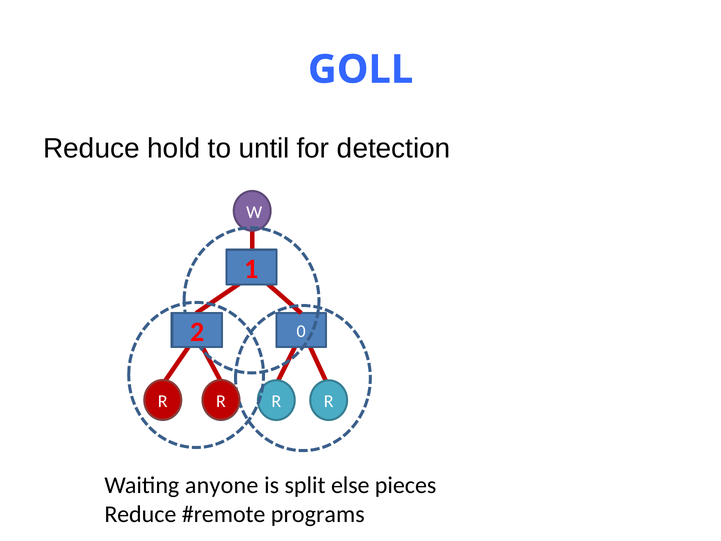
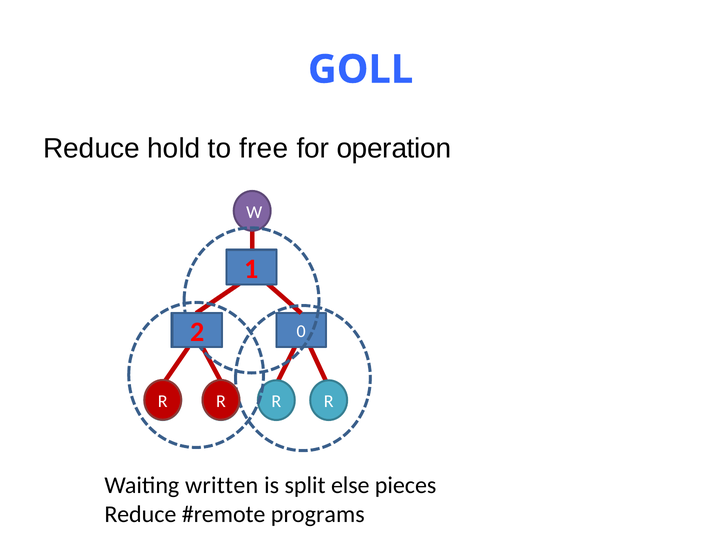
until: until -> free (264, 149)
detection: detection -> operation (394, 149)
anyone: anyone -> written (222, 485)
